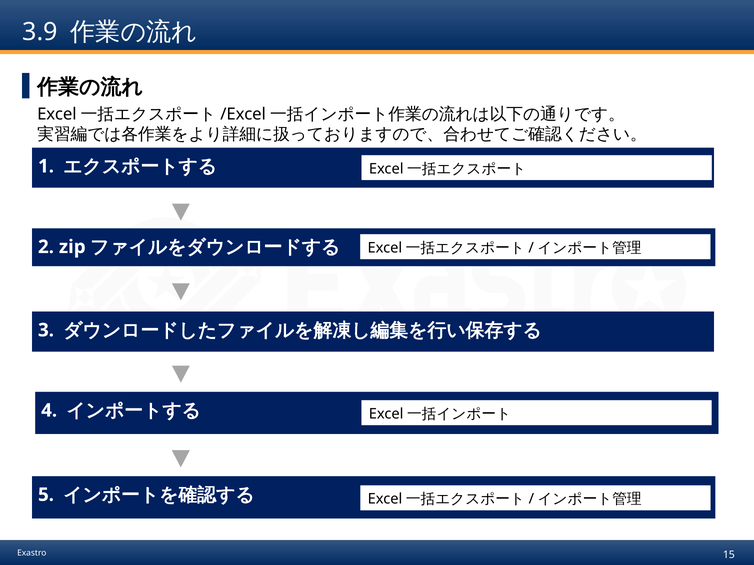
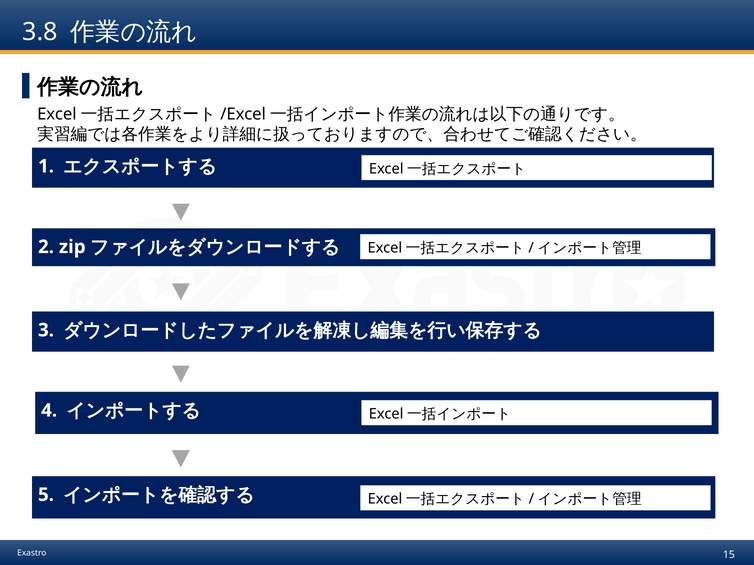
3.9: 3.9 -> 3.8 (40, 32)
